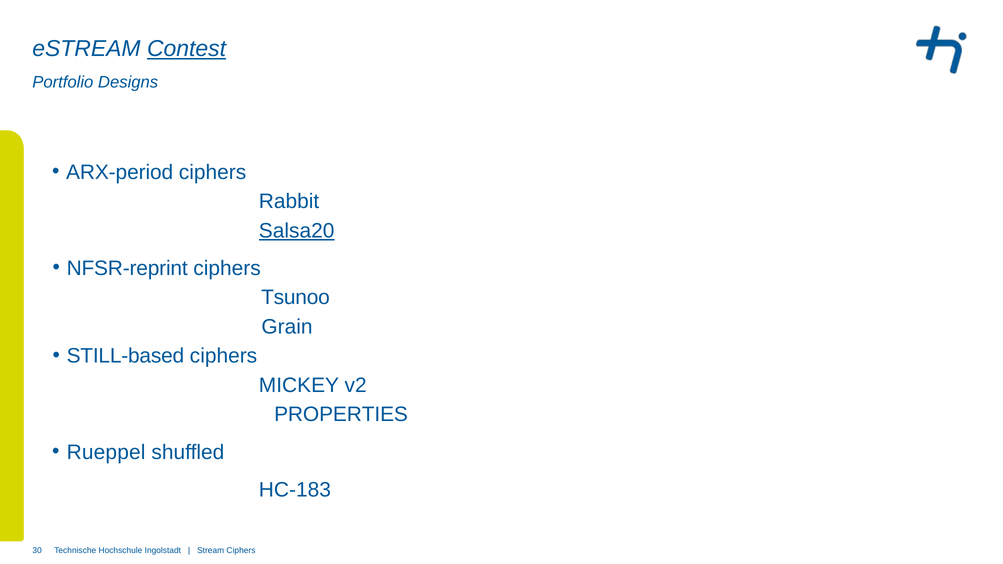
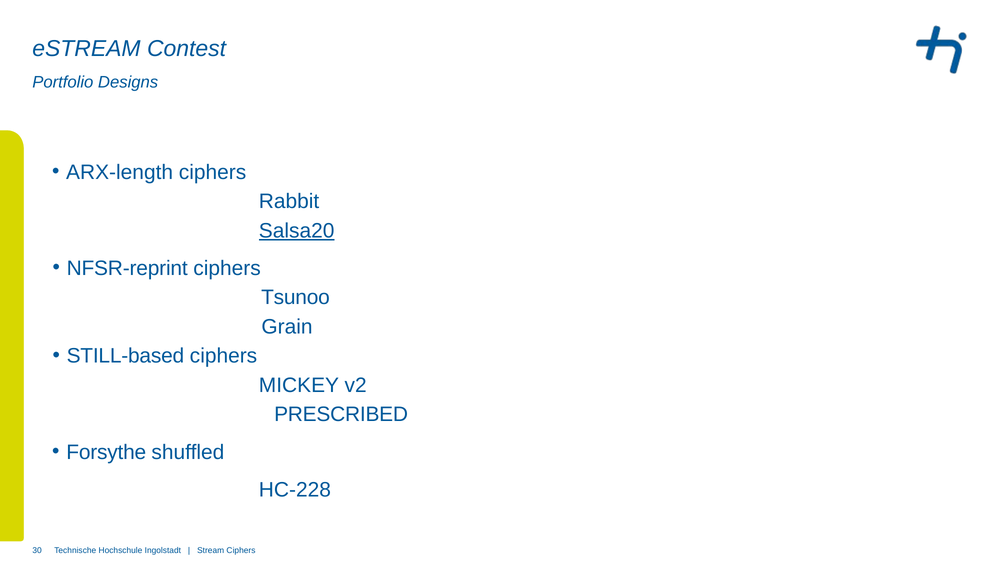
Contest underline: present -> none (187, 49)
ARX-period: ARX-period -> ARX-length (120, 172)
PROPERTIES: PROPERTIES -> PRESCRIBED (341, 415)
Rueppel: Rueppel -> Forsythe (106, 452)
HC-183: HC-183 -> HC-228 (295, 490)
